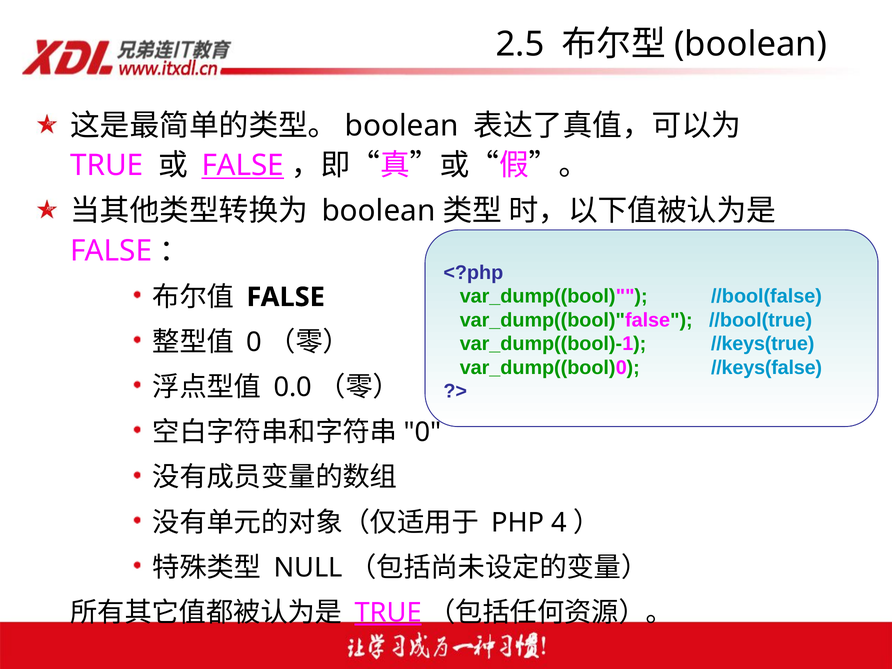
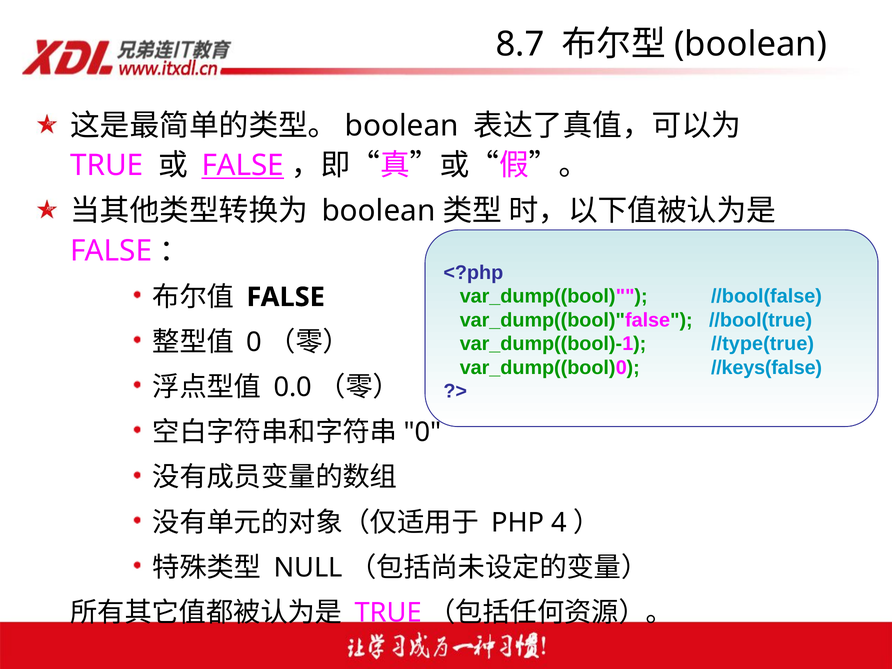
2.5: 2.5 -> 8.7 (520, 44)
//keys(true: //keys(true -> //type(true (763, 344)
TRUE underline: present -> none (388, 613)
